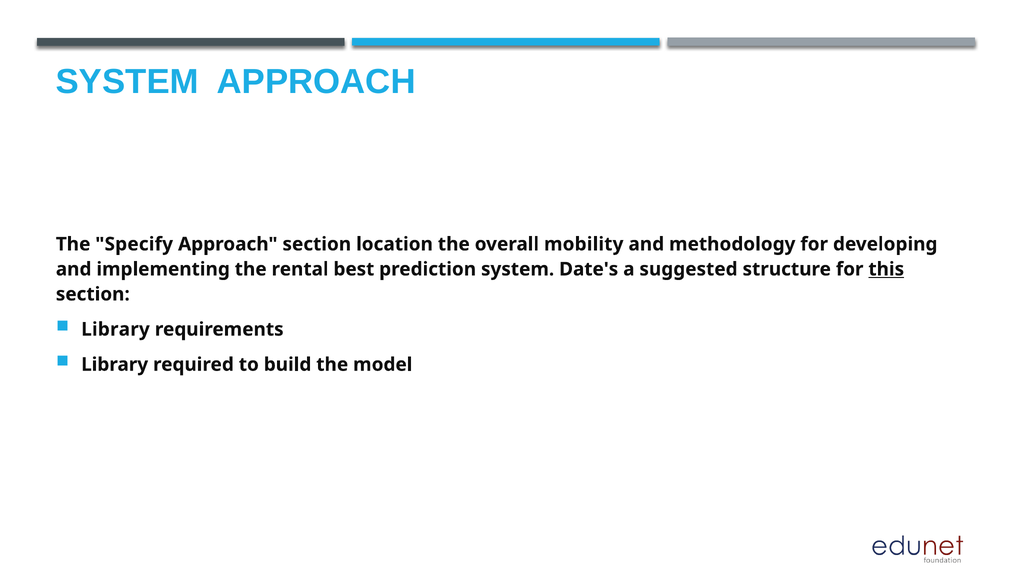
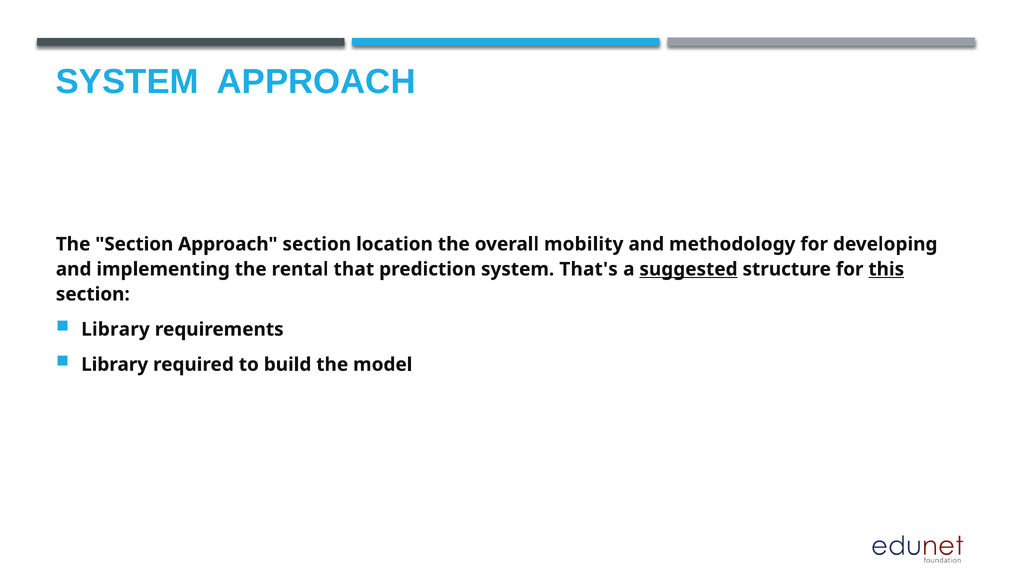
The Specify: Specify -> Section (134, 244)
best: best -> that (354, 269)
Date's: Date's -> That's (589, 269)
suggested underline: none -> present (689, 269)
